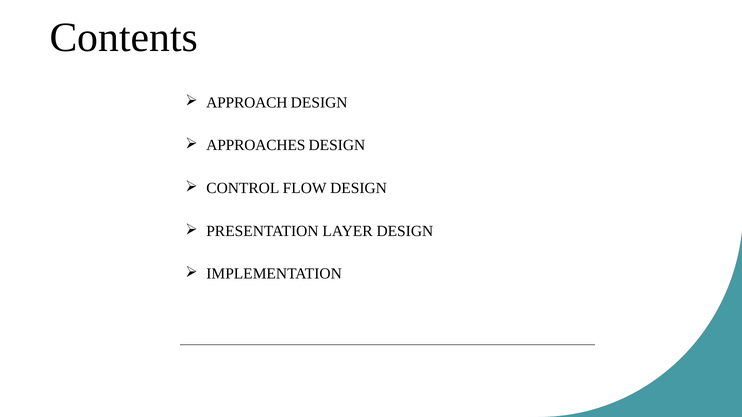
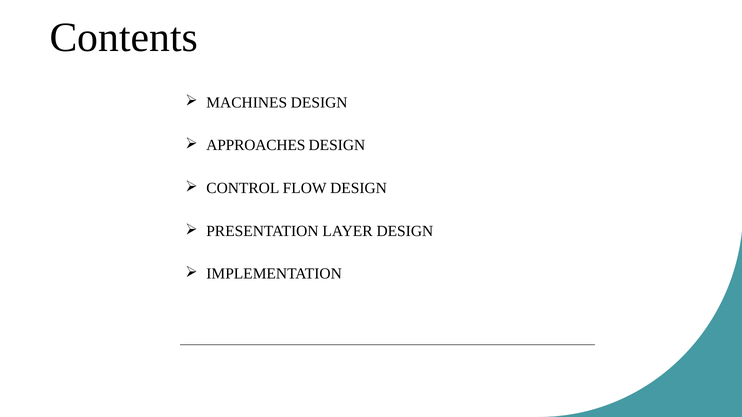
APPROACH: APPROACH -> MACHINES (247, 103)
